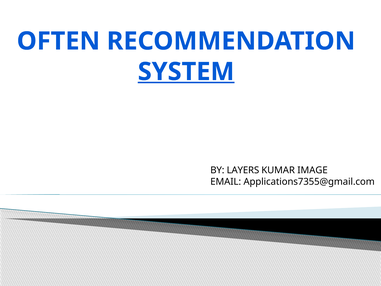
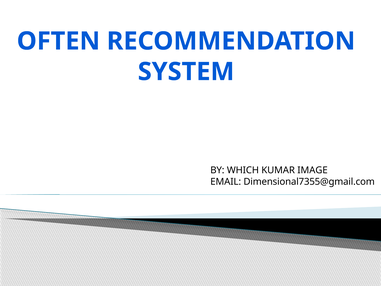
SYSTEM underline: present -> none (186, 72)
LAYERS: LAYERS -> WHICH (243, 170)
Applications7355@gmail.com: Applications7355@gmail.com -> Dimensional7355@gmail.com (309, 182)
